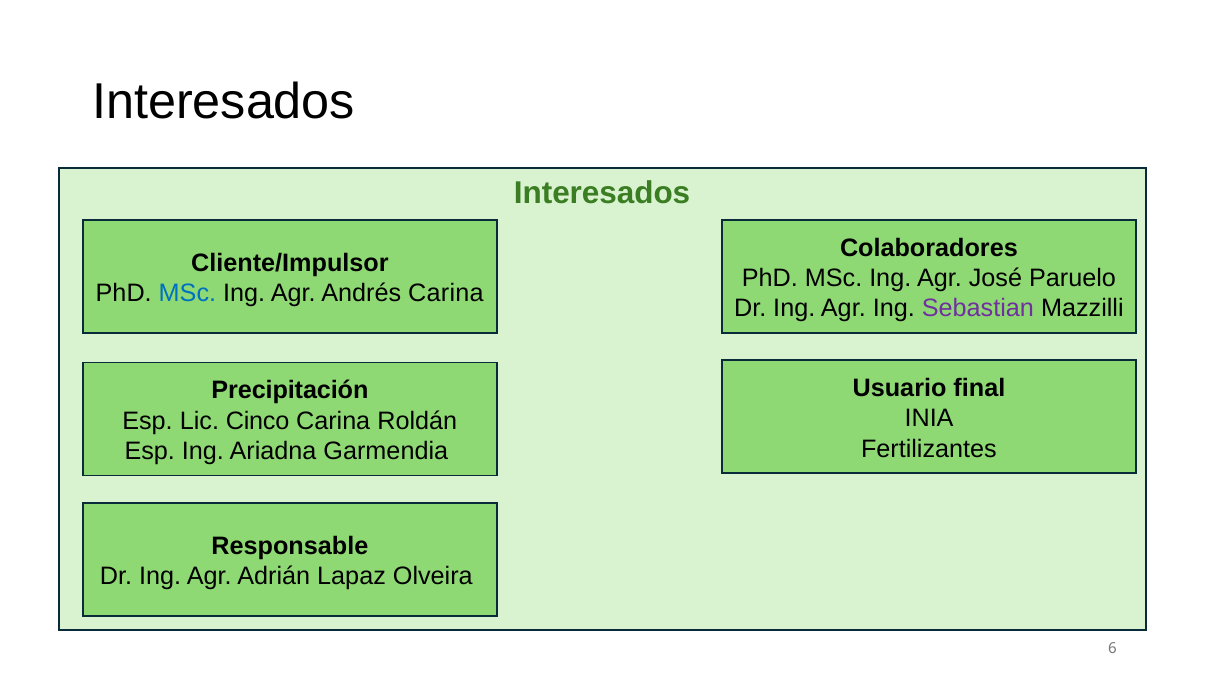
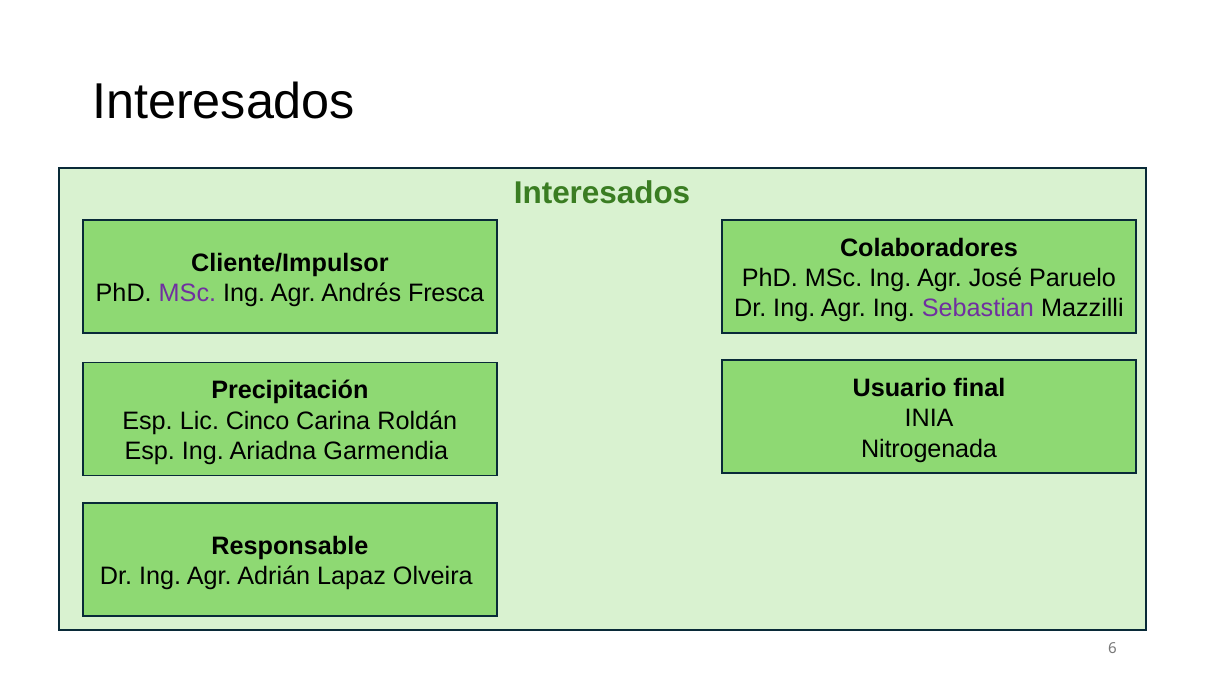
MSc colour: blue -> purple (187, 293)
Andrés Carina: Carina -> Fresca (446, 293)
Fertilizantes: Fertilizantes -> Nitrogenada (929, 449)
